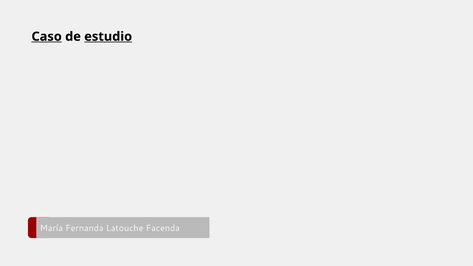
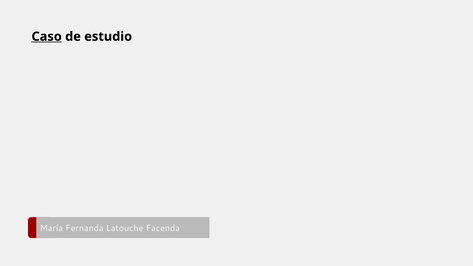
estudio underline: present -> none (108, 37)
